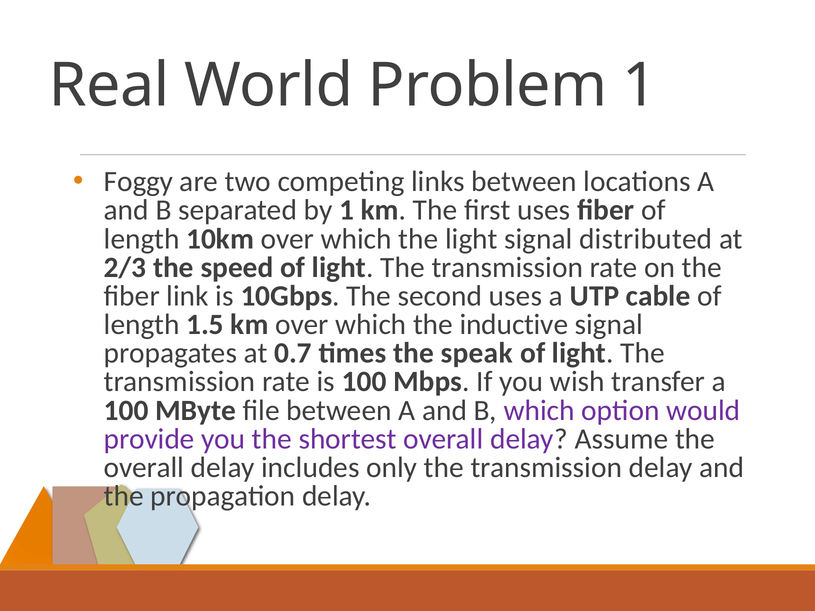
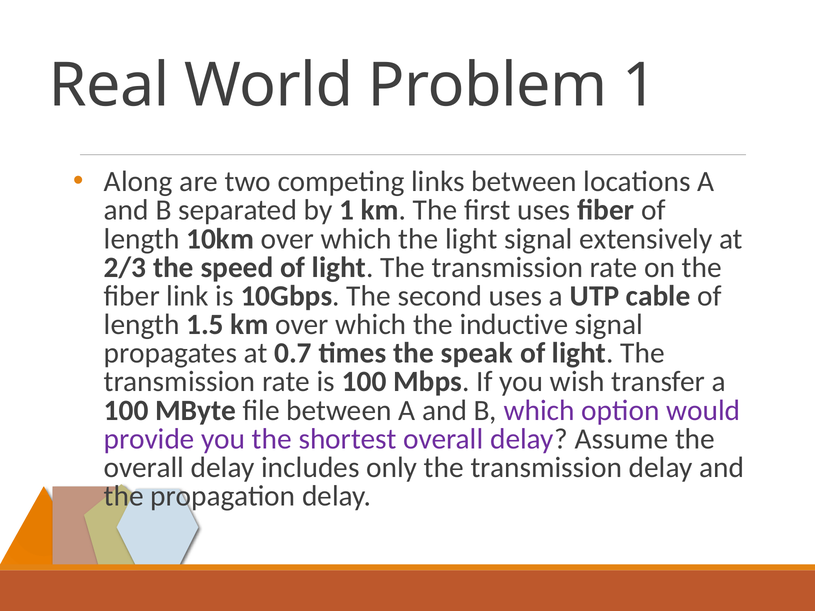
Foggy: Foggy -> Along (138, 182)
distributed: distributed -> extensively (646, 239)
